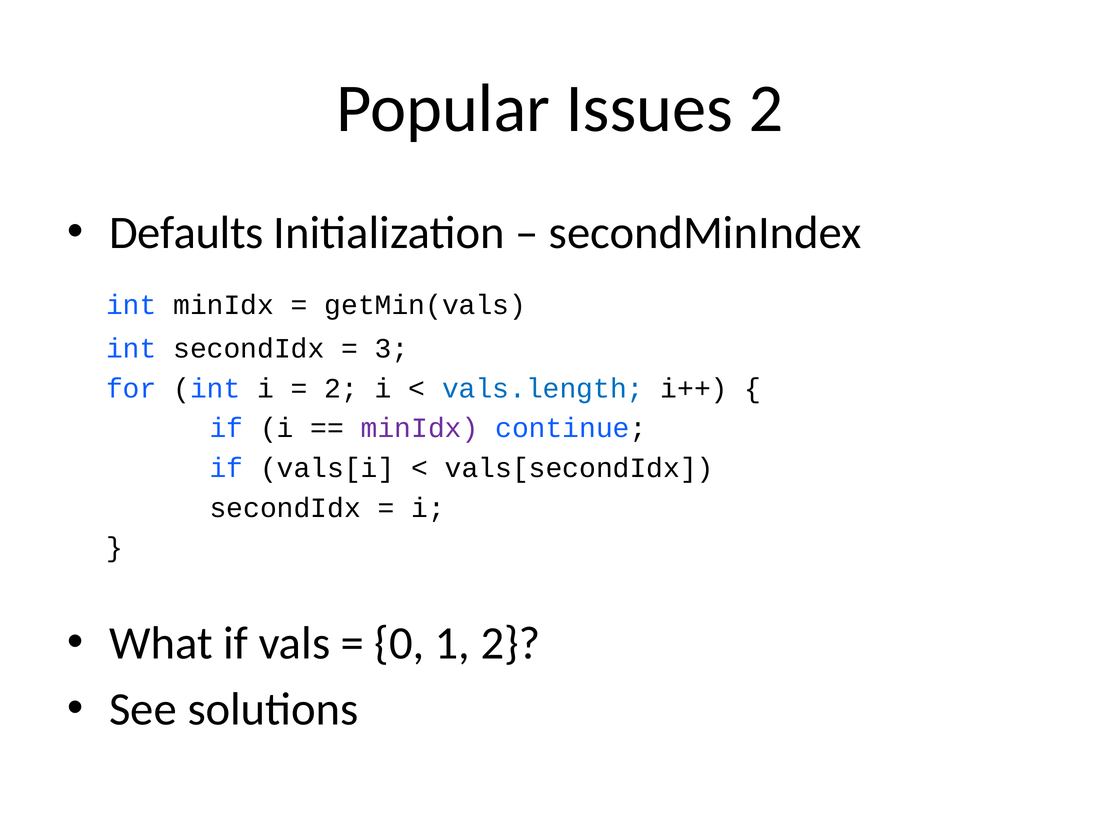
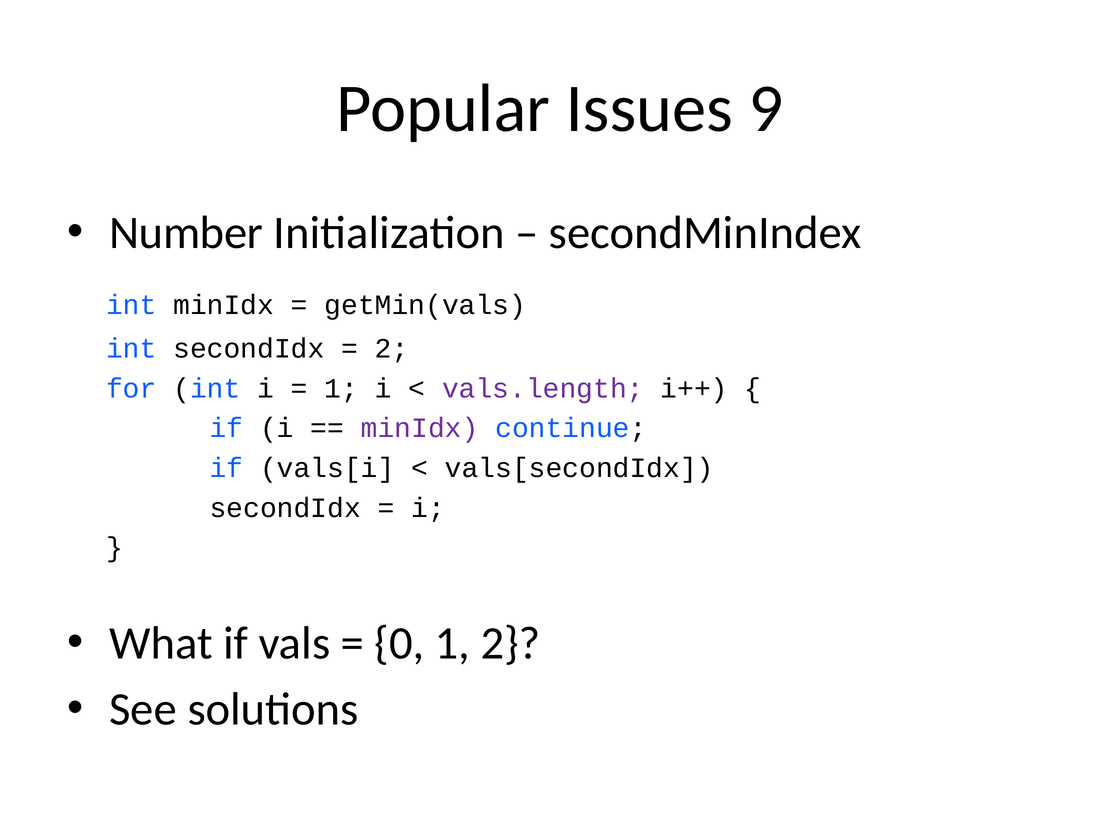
Issues 2: 2 -> 9 (766, 108)
Defaults: Defaults -> Number (186, 233)
3: 3 -> 2 (392, 349)
2: 2 -> 1 (341, 388)
vals.length colour: blue -> purple (543, 388)
